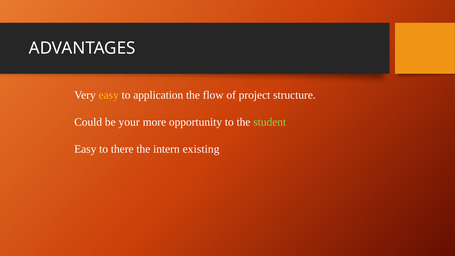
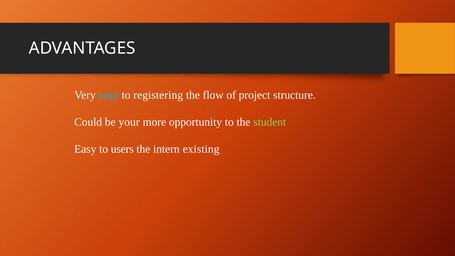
easy colour: yellow -> light blue (109, 95)
application: application -> registering (158, 95)
there: there -> users (122, 149)
